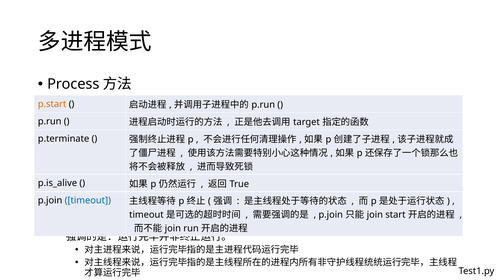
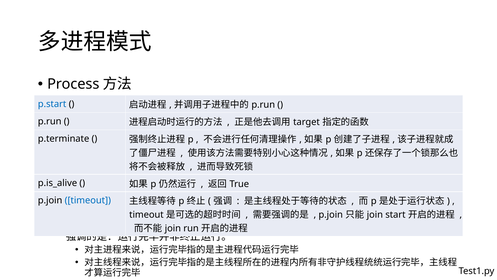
p.start colour: orange -> blue (52, 104)
